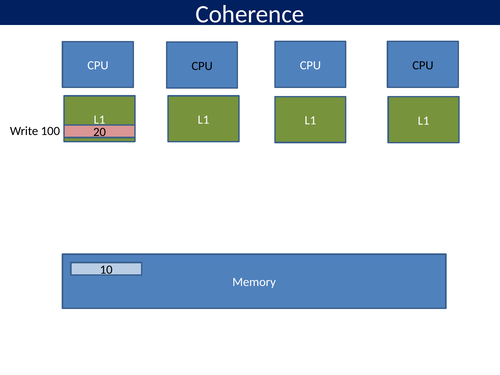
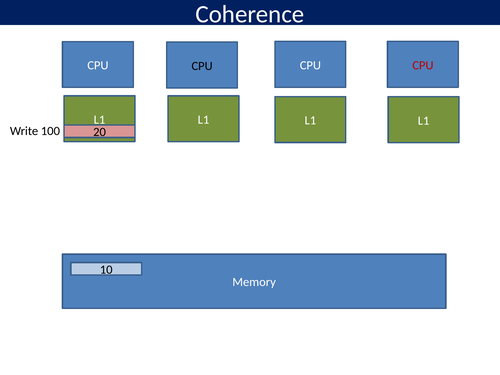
CPU colour: black -> red (423, 65)
